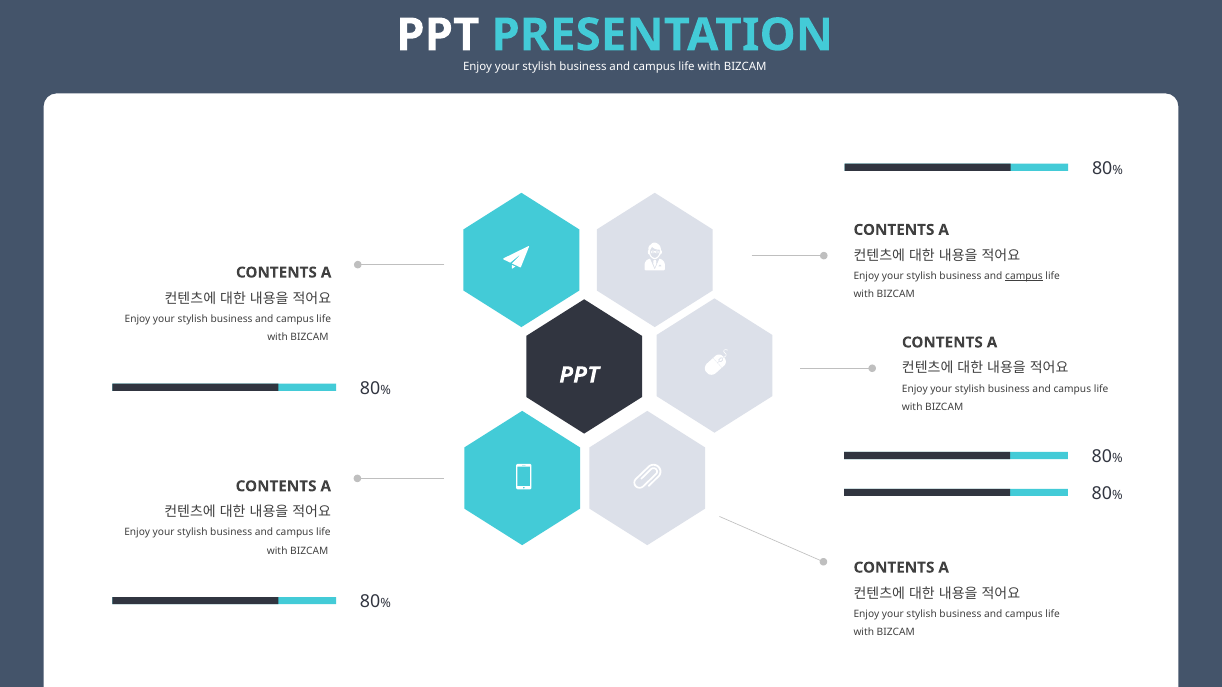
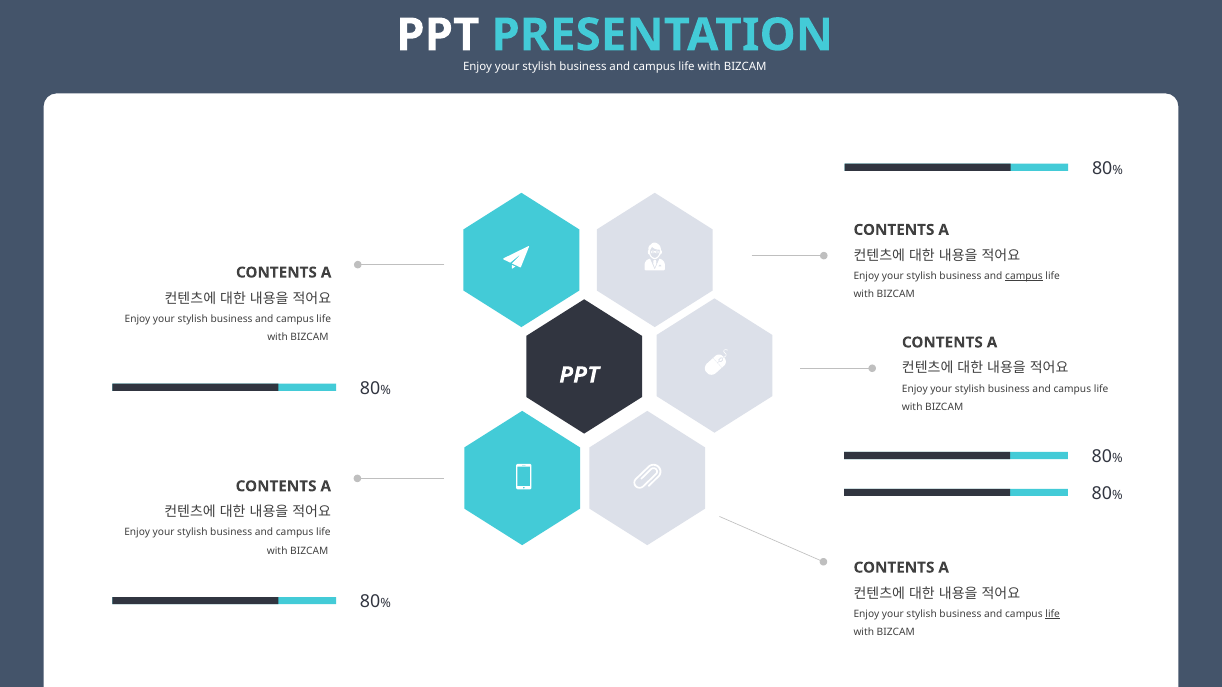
life underline: none -> present (1053, 614)
